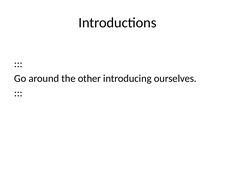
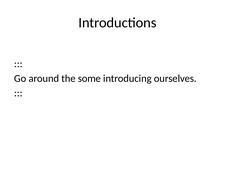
other: other -> some (89, 79)
